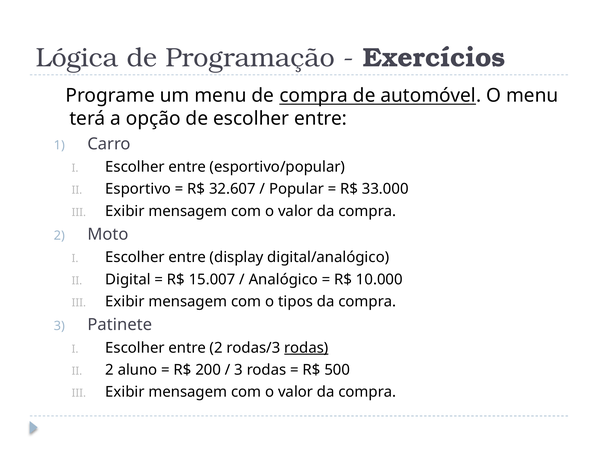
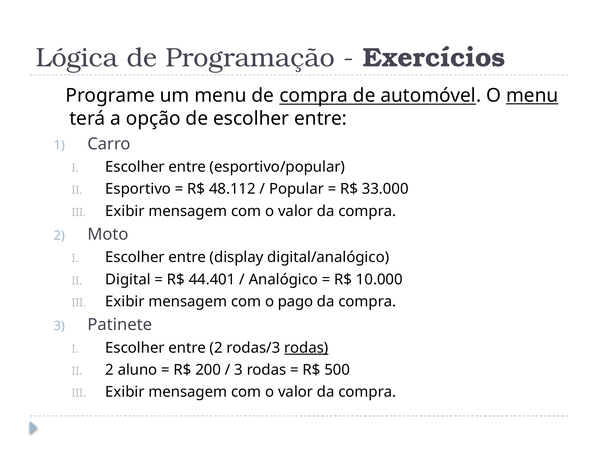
menu underline: none -> present (532, 95)
32.607: 32.607 -> 48.112 (232, 189)
15.007: 15.007 -> 44.401 (212, 279)
tipos: tipos -> pago (296, 301)
